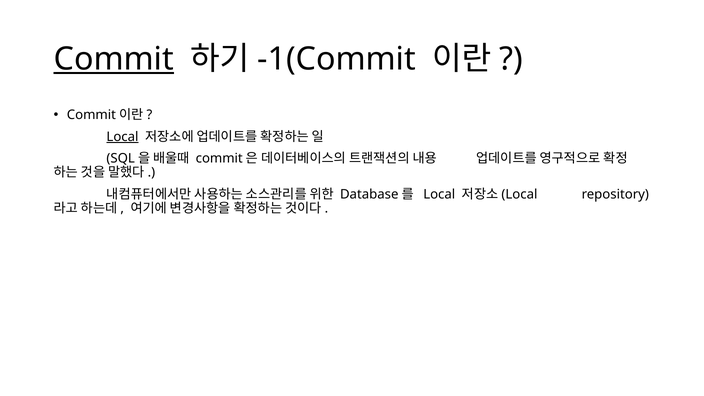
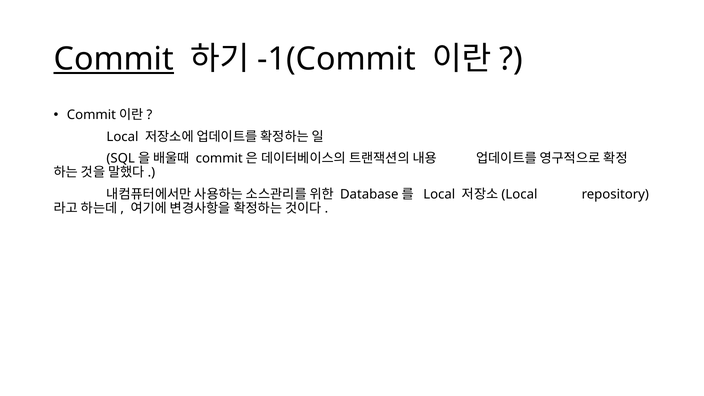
Local underline: present -> none (122, 137)
